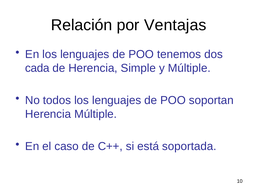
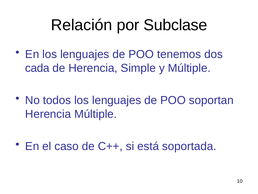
Ventajas: Ventajas -> Subclase (175, 25)
